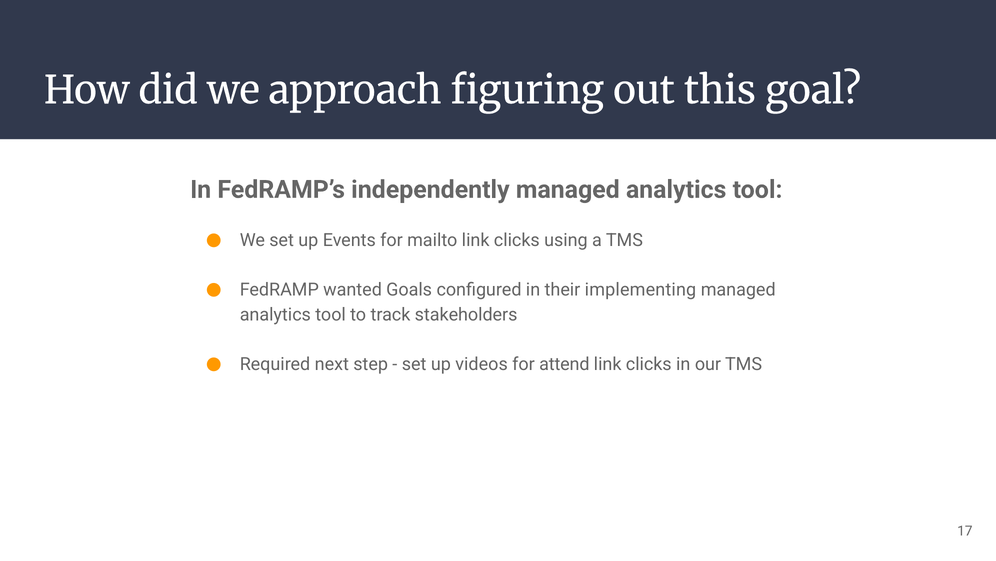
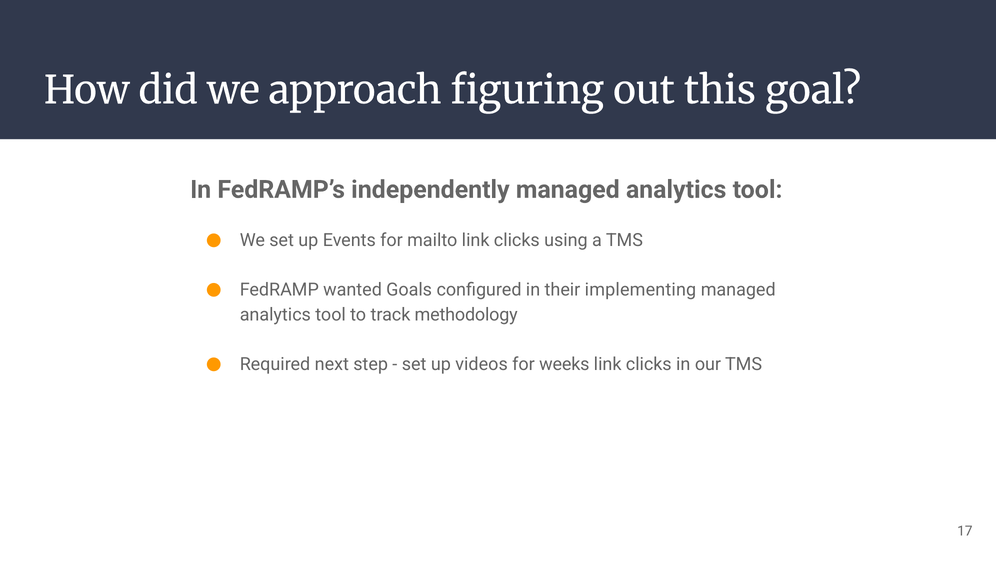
stakeholders: stakeholders -> methodology (466, 314)
attend: attend -> weeks (564, 364)
